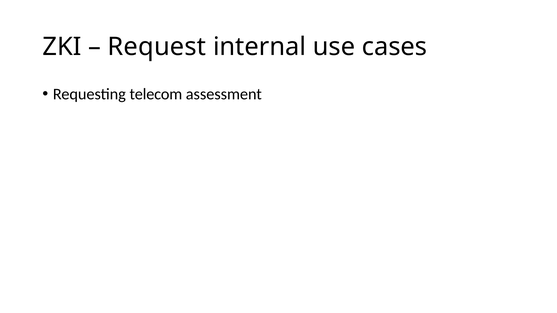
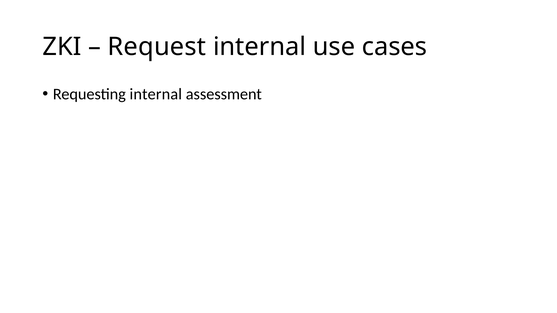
Requesting telecom: telecom -> internal (156, 94)
